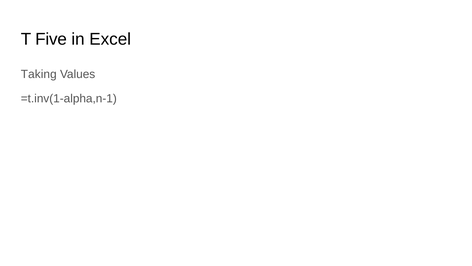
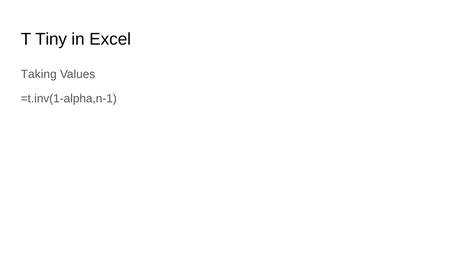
Five: Five -> Tiny (51, 39)
